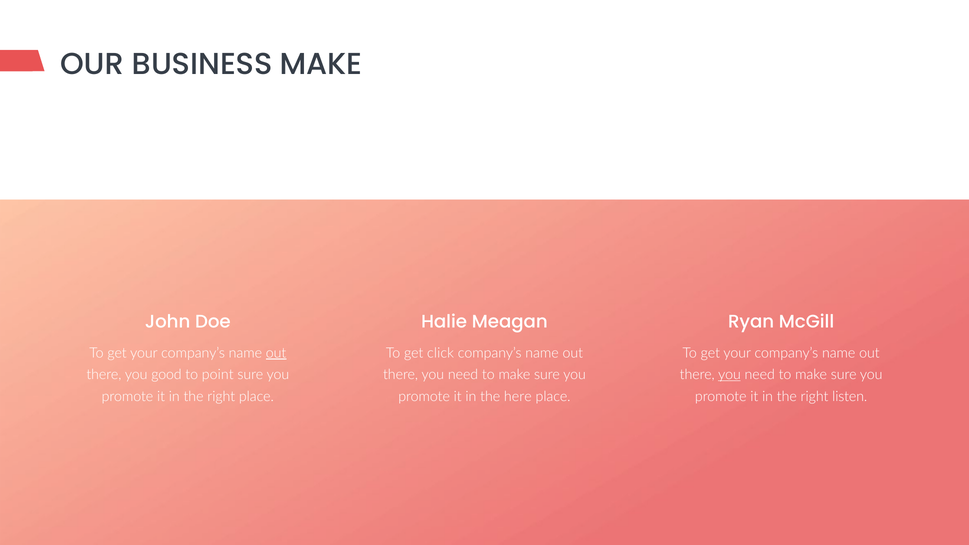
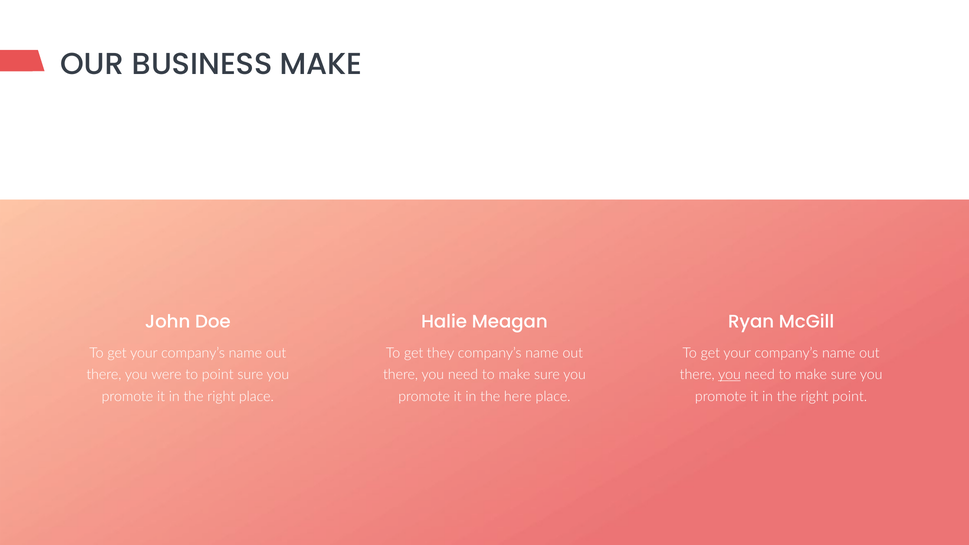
out underline: present -> none (276, 353)
click: click -> they (441, 353)
good: good -> were (166, 375)
right listen: listen -> point (850, 397)
